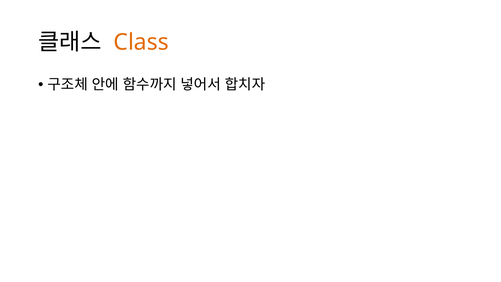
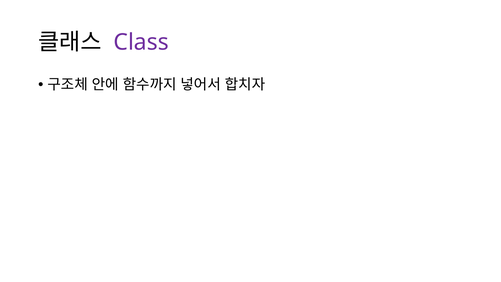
Class colour: orange -> purple (141, 42)
